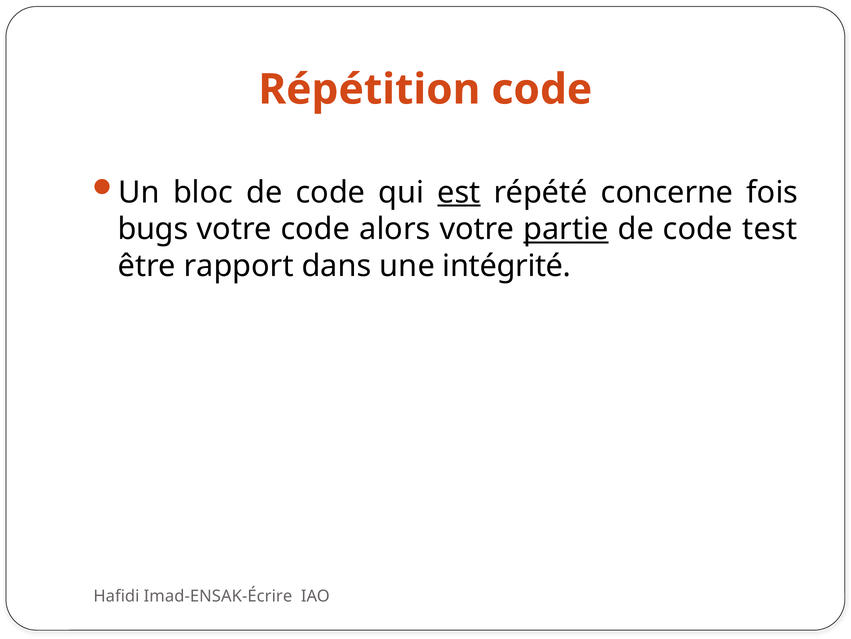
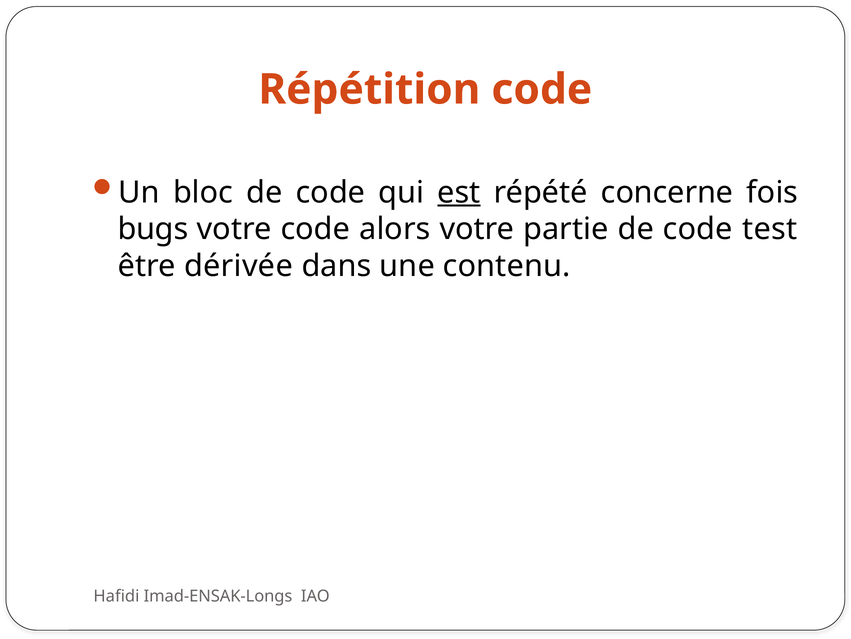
partie underline: present -> none (566, 229)
rapport: rapport -> dérivée (238, 266)
intégrité: intégrité -> contenu (507, 266)
Imad-ENSAK-Écrire: Imad-ENSAK-Écrire -> Imad-ENSAK-Longs (218, 595)
